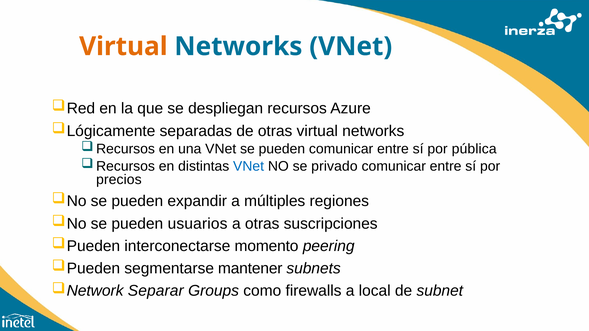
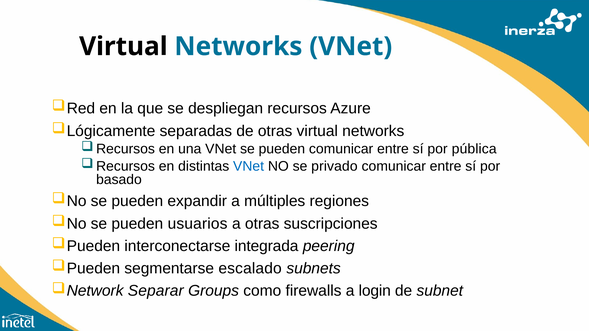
Virtual colour: orange -> black (123, 47)
precios: precios -> basado (119, 180)
momento: momento -> integrada (266, 246)
mantener: mantener -> escalado (250, 269)
local: local -> login (375, 291)
